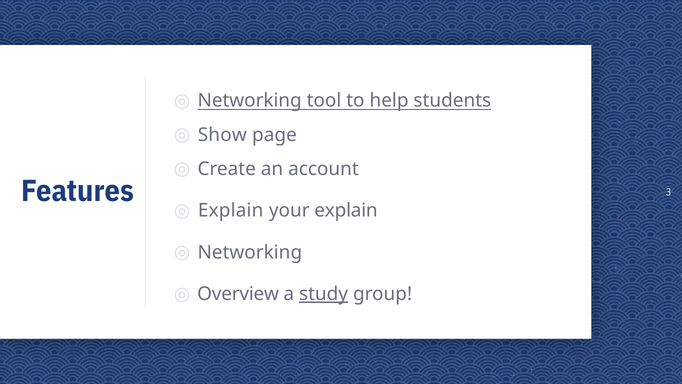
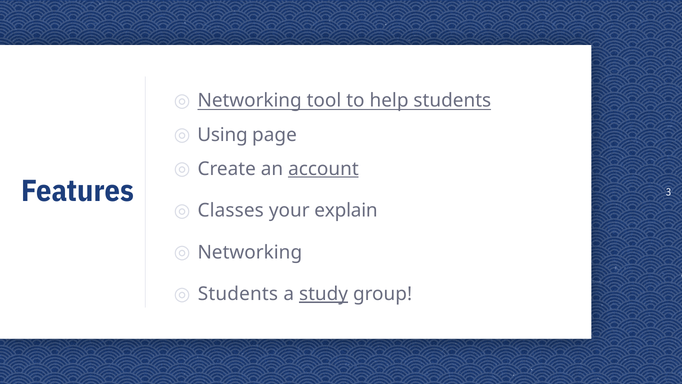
Show: Show -> Using (222, 135)
account underline: none -> present (323, 169)
Explain: Explain -> Classes (231, 210)
Overview: Overview -> Students (238, 294)
